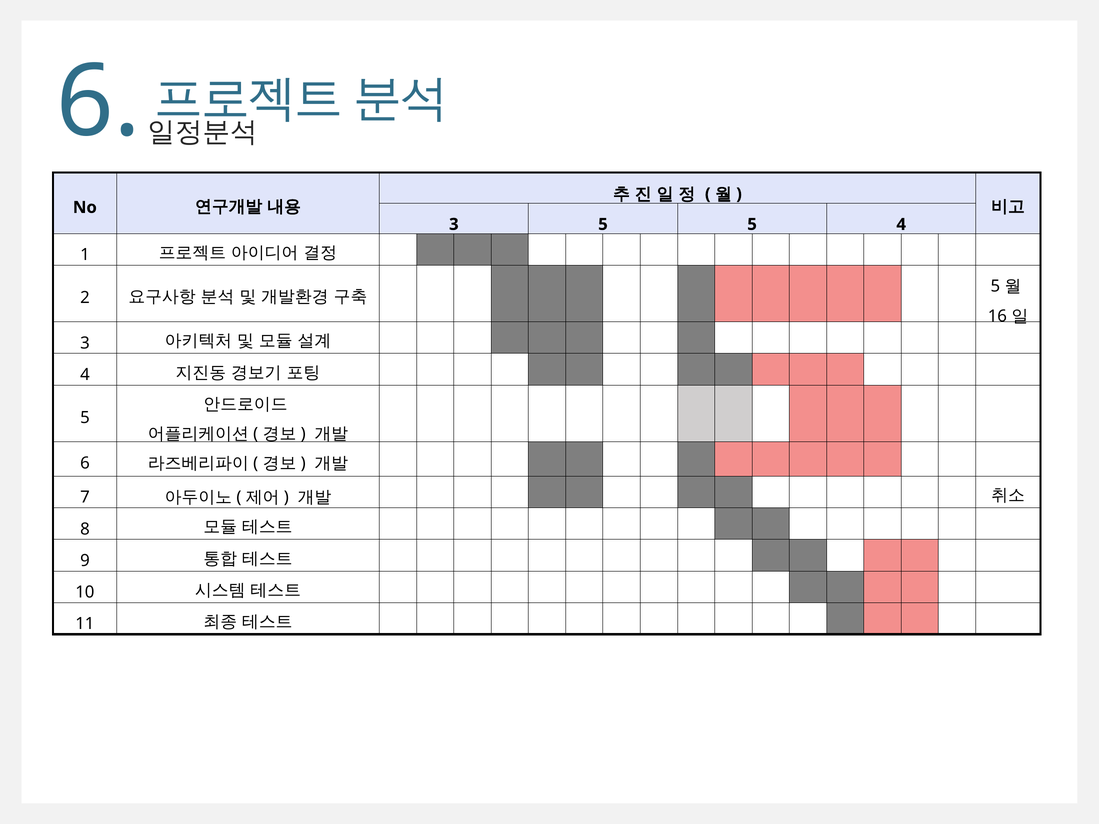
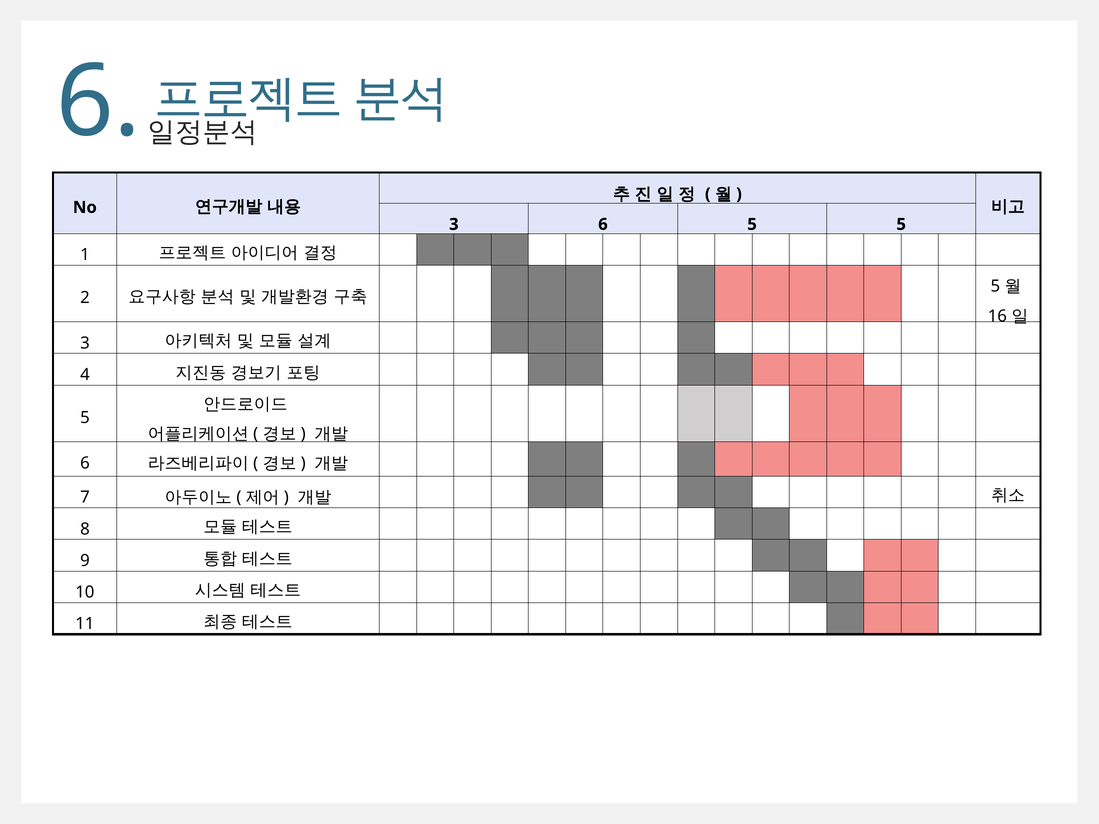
5: 5 -> 6 (603, 224)
5 4: 4 -> 5 (901, 224)
